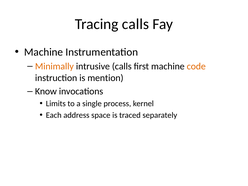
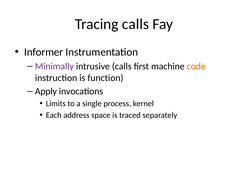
Machine: Machine -> Informer (44, 52)
Minimally colour: orange -> purple (54, 66)
mention: mention -> function (105, 78)
Know: Know -> Apply (46, 91)
